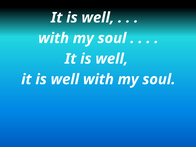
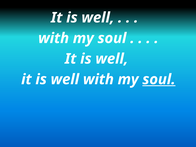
soul underline: none -> present (159, 79)
